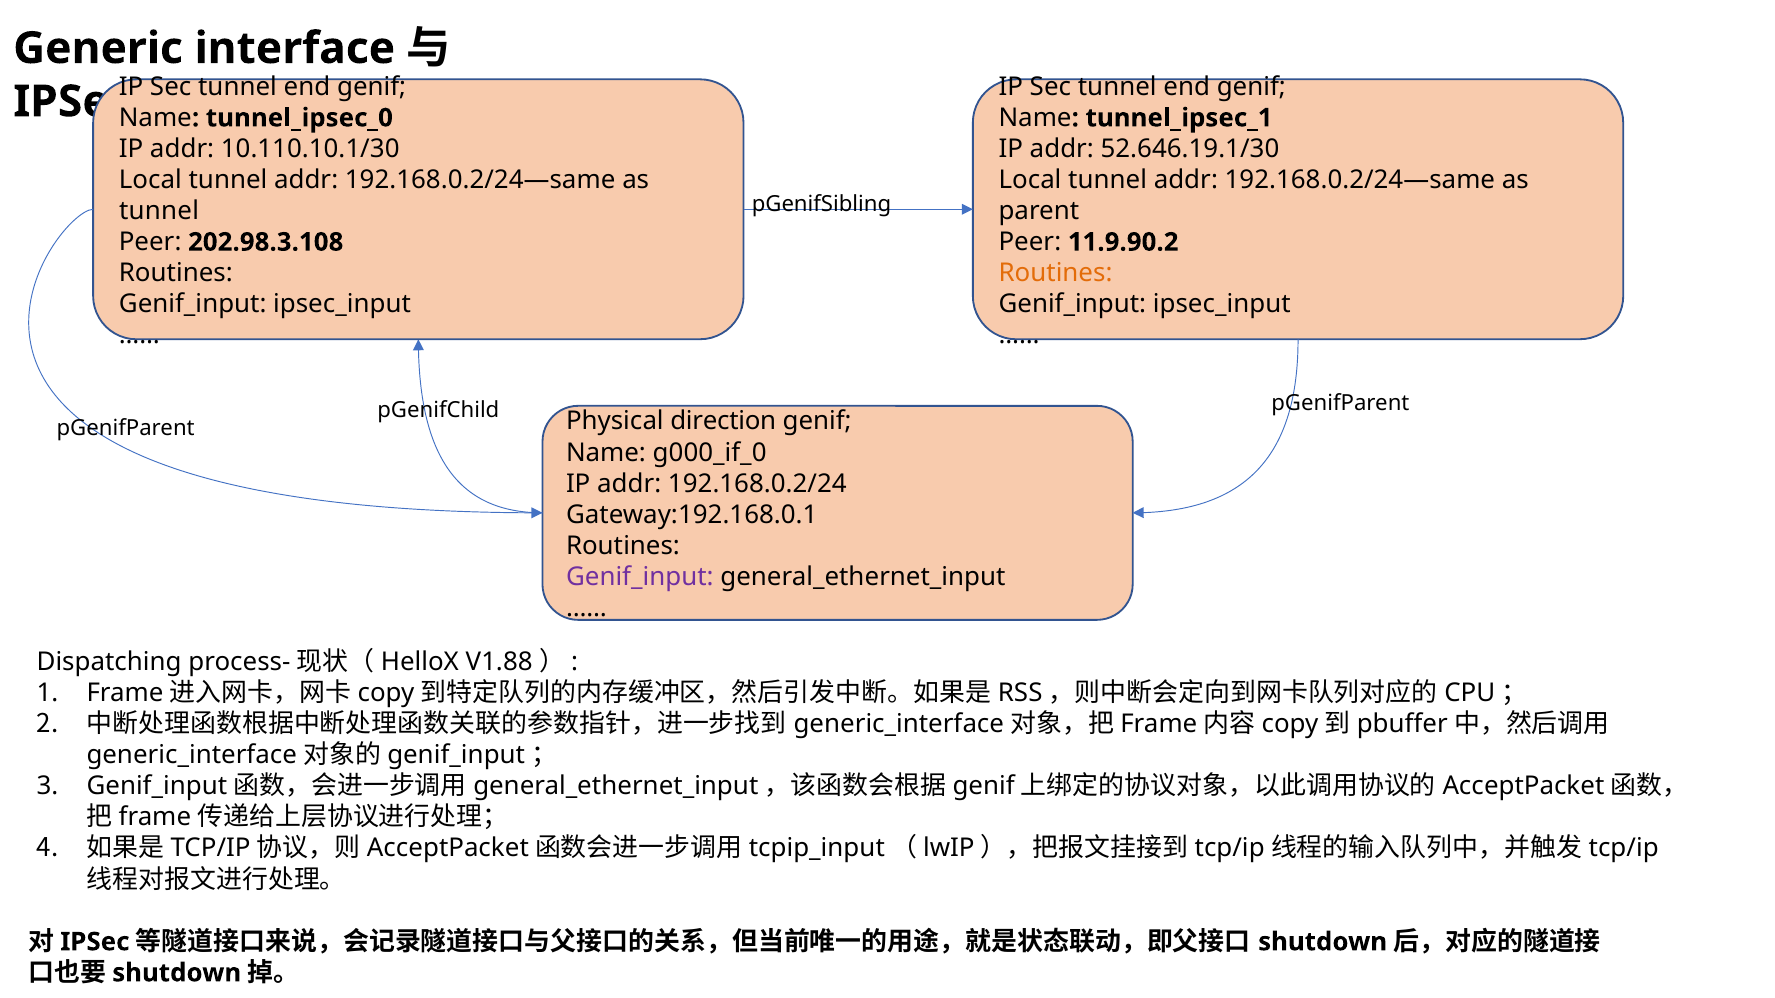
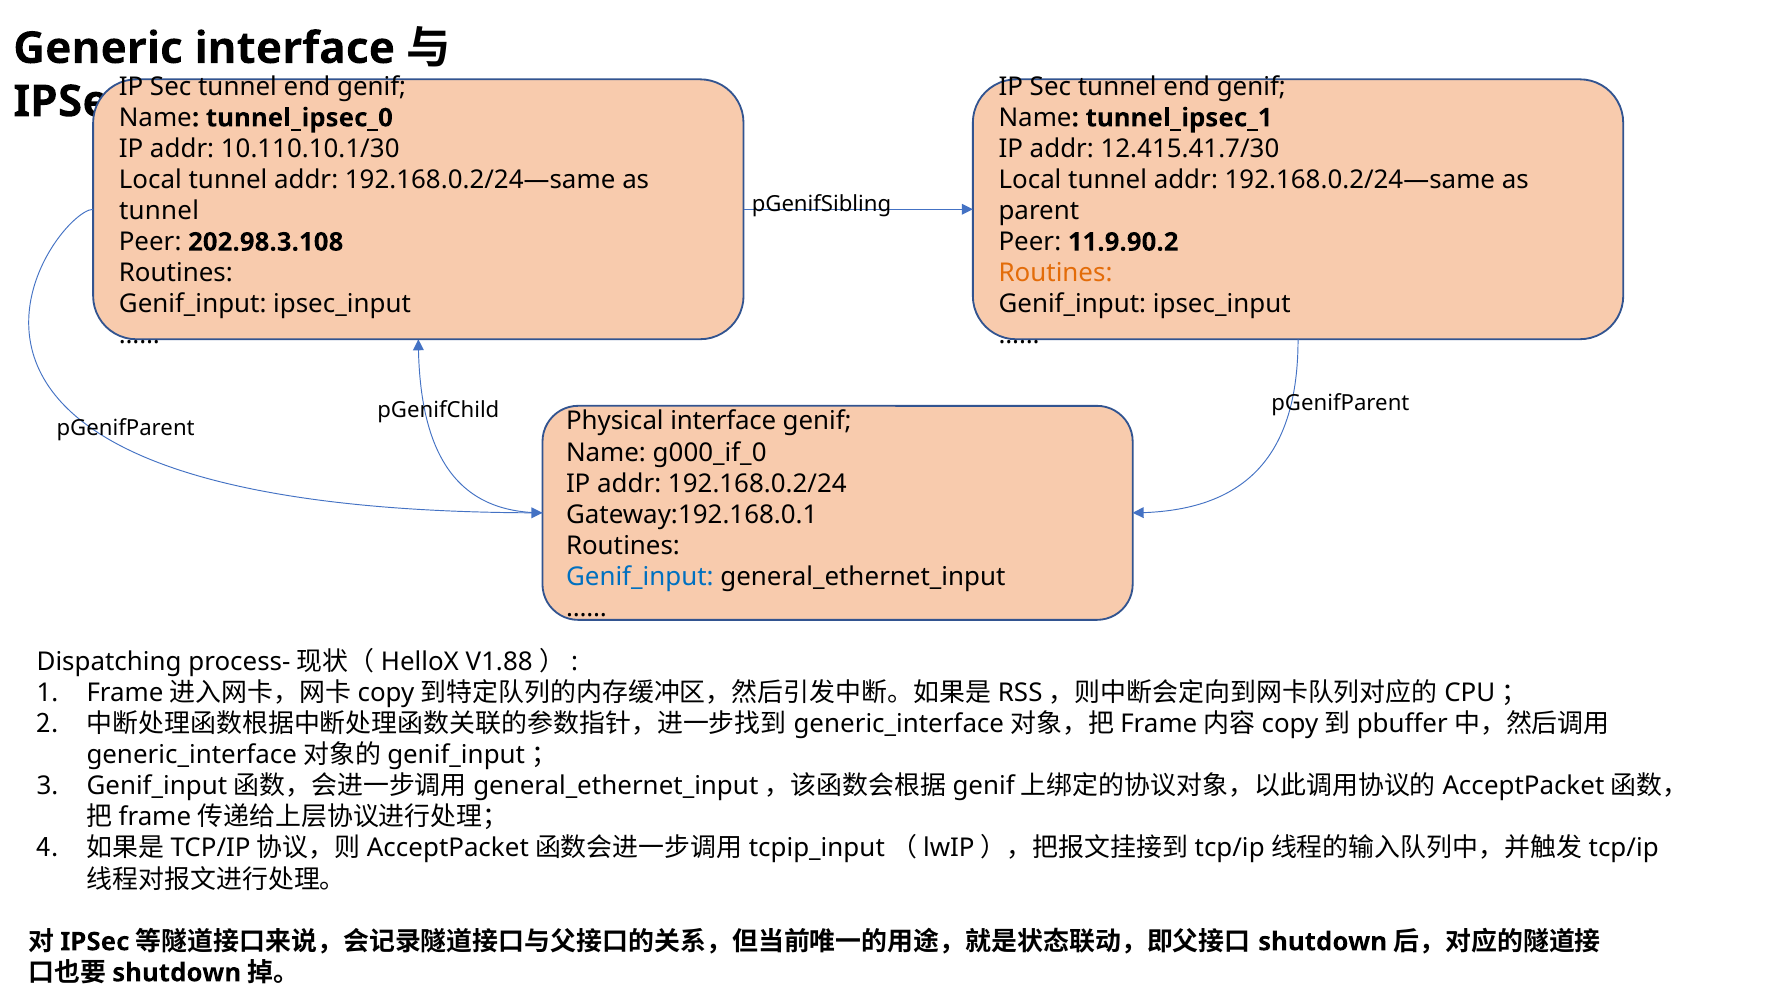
52.646.19.1/30: 52.646.19.1/30 -> 12.415.41.7/30 (1190, 149)
Physical direction: direction -> interface (723, 422)
Genif_input colour: purple -> blue (640, 577)
